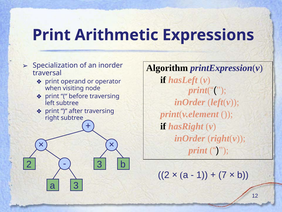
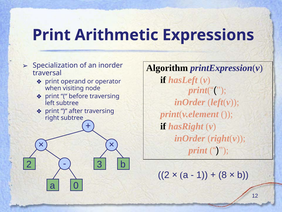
7: 7 -> 8 (223, 175)
a 3: 3 -> 0 (76, 185)
